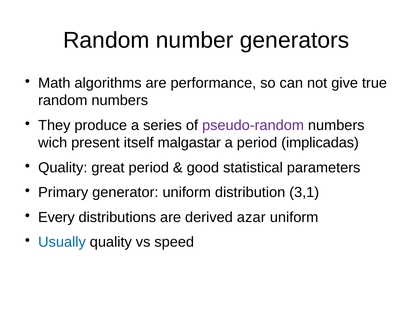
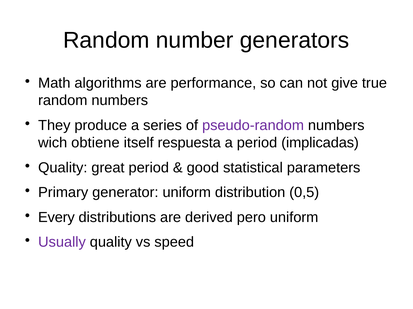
present: present -> obtiene (95, 143)
malgastar: malgastar -> respuesta (189, 143)
3,1: 3,1 -> 0,5 (304, 193)
azar: azar -> pero (251, 218)
Usually colour: blue -> purple (62, 243)
